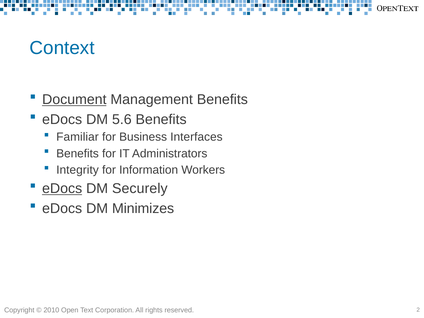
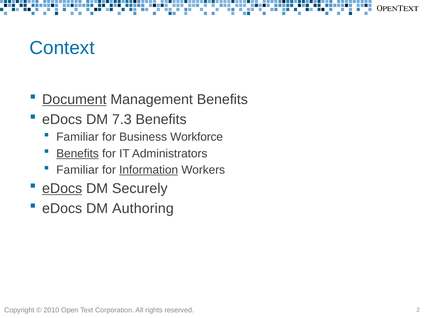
5.6: 5.6 -> 7.3 (122, 119)
Interfaces: Interfaces -> Workforce (197, 137)
Benefits underline: none -> present (78, 154)
Integrity: Integrity -> Familiar (77, 170)
Information underline: none -> present (149, 170)
Minimizes: Minimizes -> Authoring (143, 208)
